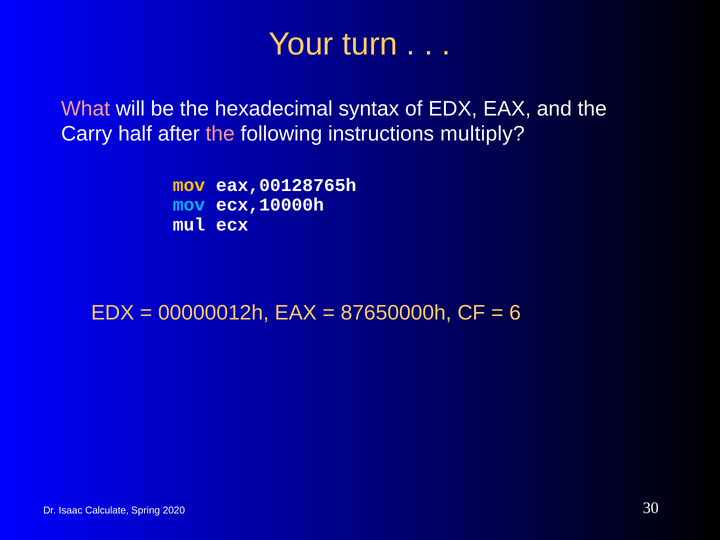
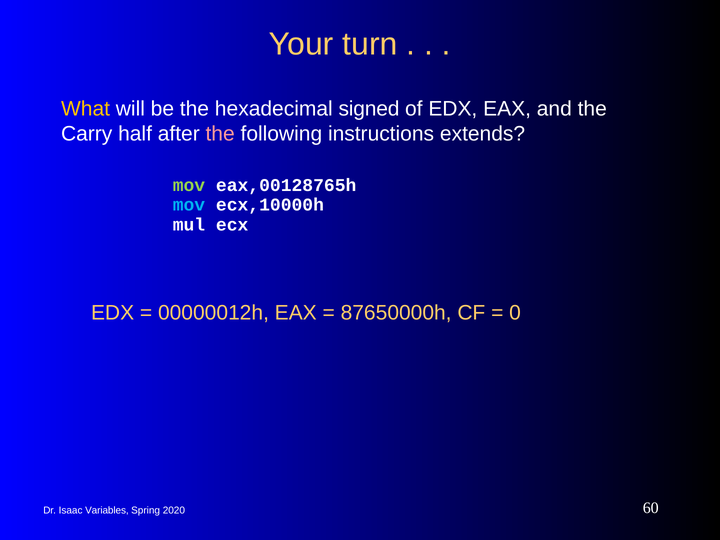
What colour: pink -> yellow (86, 109)
syntax: syntax -> signed (369, 109)
multiply: multiply -> extends (483, 134)
mov colour: yellow -> light green (189, 185)
6: 6 -> 0 (515, 313)
Calculate: Calculate -> Variables (107, 511)
30: 30 -> 60 (651, 508)
